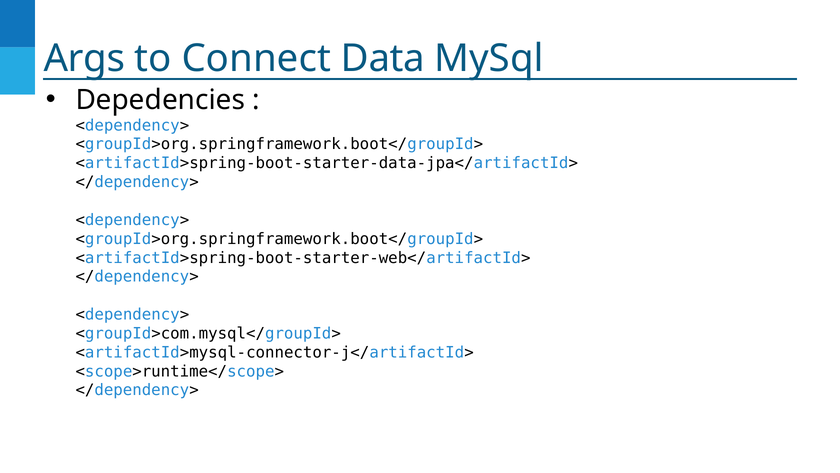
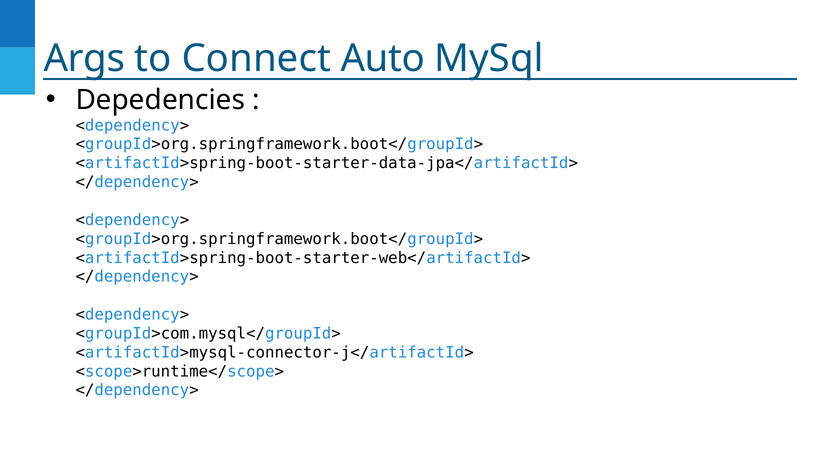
Data: Data -> Auto (383, 58)
